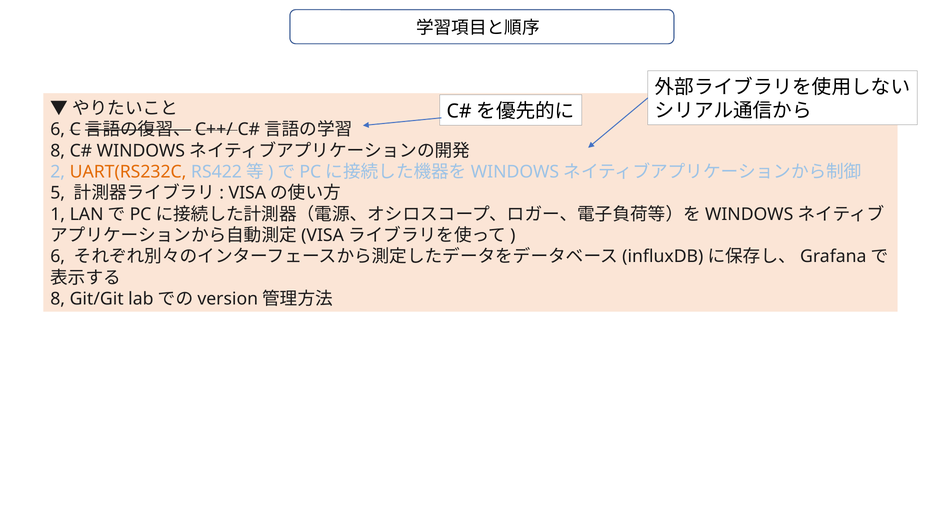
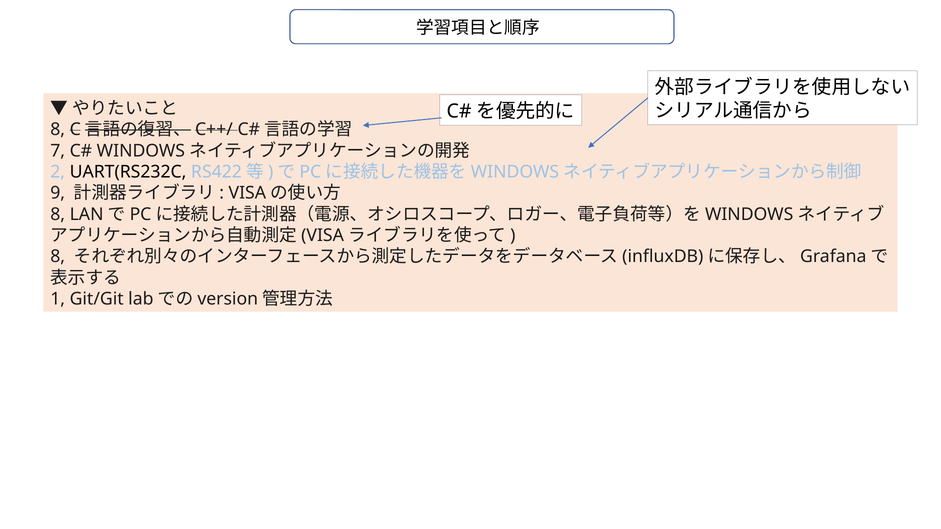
6: 6 -> 8 (58, 130)
8: 8 -> 7 (58, 151)
UART(RS232C colour: orange -> black (128, 172)
5: 5 -> 9 (58, 193)
1: 1 -> 8 (58, 214)
6: 6 -> 8 (58, 257)
8: 8 -> 1 (58, 299)
